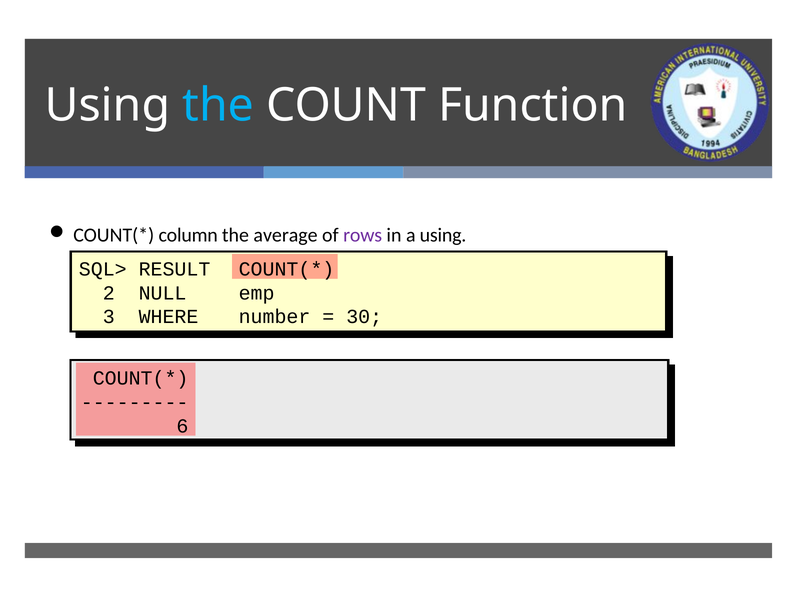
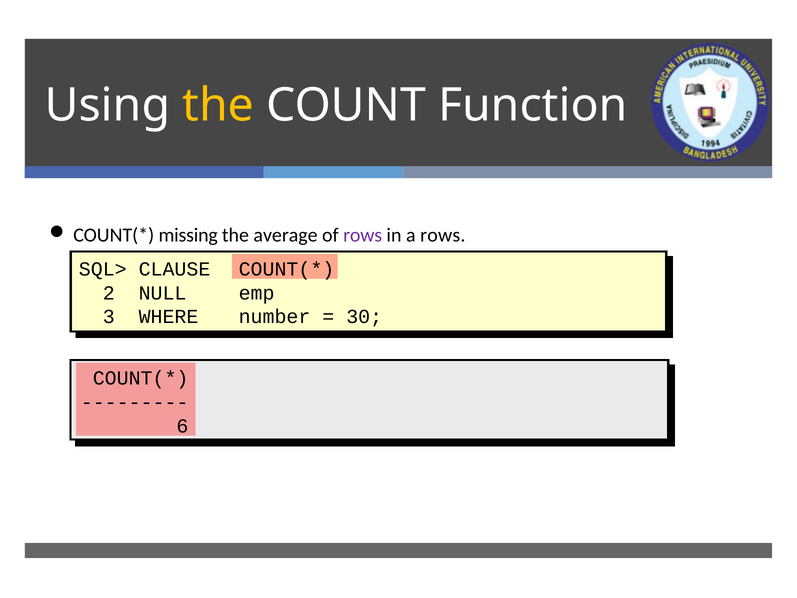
the colour: light blue -> yellow (218, 105)
column: column -> missing (188, 235)
a using: using -> rows (443, 235)
RESULT: RESULT -> CLAUSE (174, 269)
